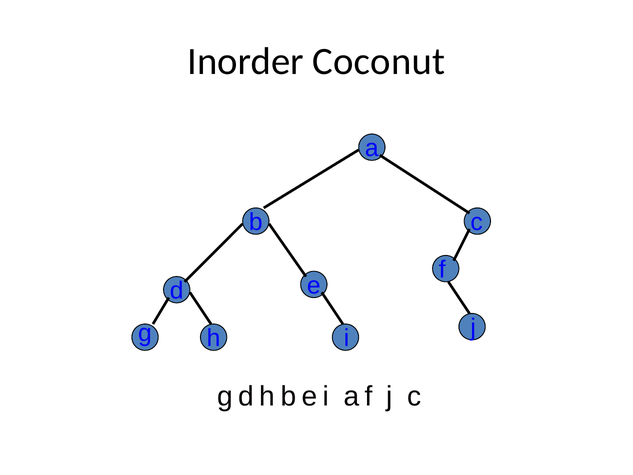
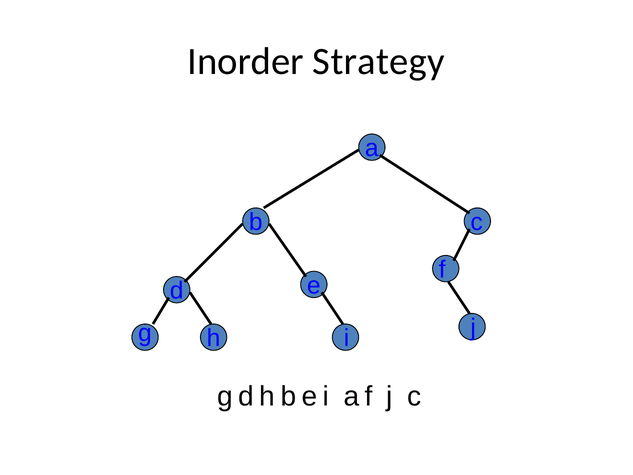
Coconut: Coconut -> Strategy (379, 61)
